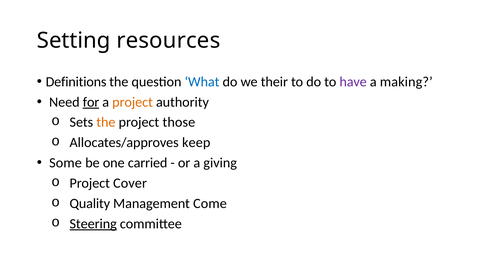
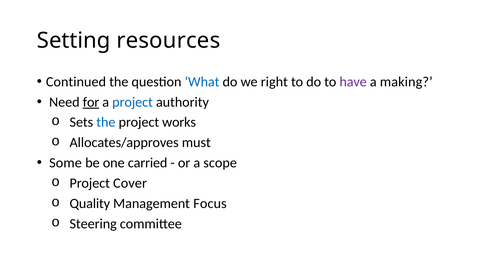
Definitions: Definitions -> Continued (76, 82)
their: their -> right (274, 82)
project colour: orange -> blue (133, 102)
the colour: orange -> blue (106, 122)
those: those -> works (179, 122)
keep: keep -> must (196, 143)
giving: giving -> scope (220, 163)
Come: Come -> Focus (210, 204)
Steering underline: present -> none (93, 224)
